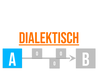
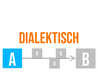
DIALEKTISCH underline: present -> none (49, 38)
